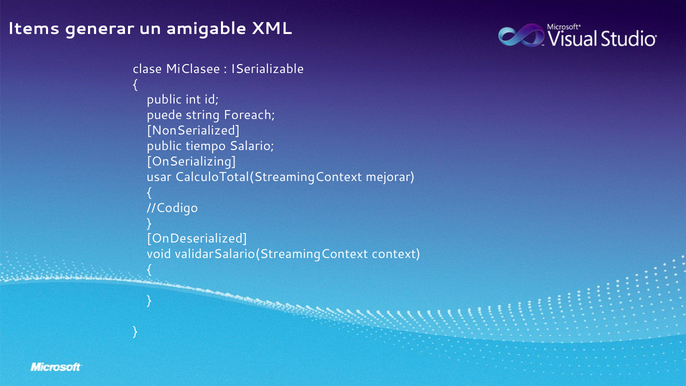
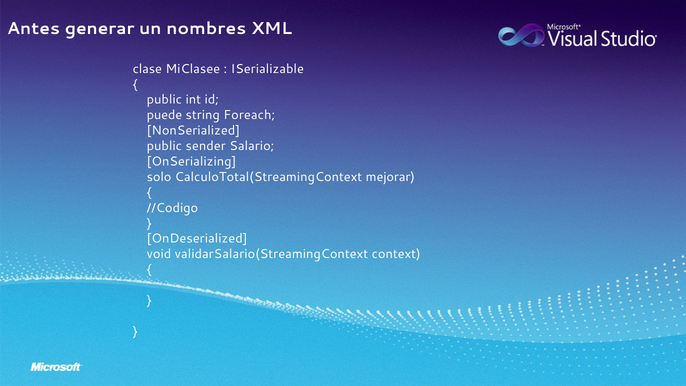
Items: Items -> Antes (33, 28)
amigable: amigable -> nombres (206, 28)
tiempo: tiempo -> sender (206, 146)
usar: usar -> solo (159, 177)
